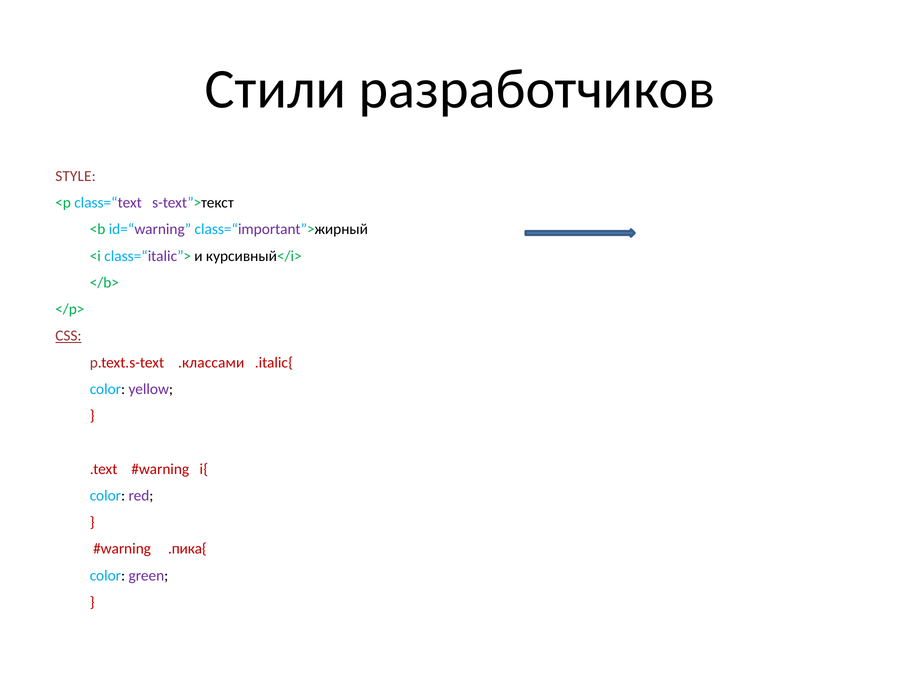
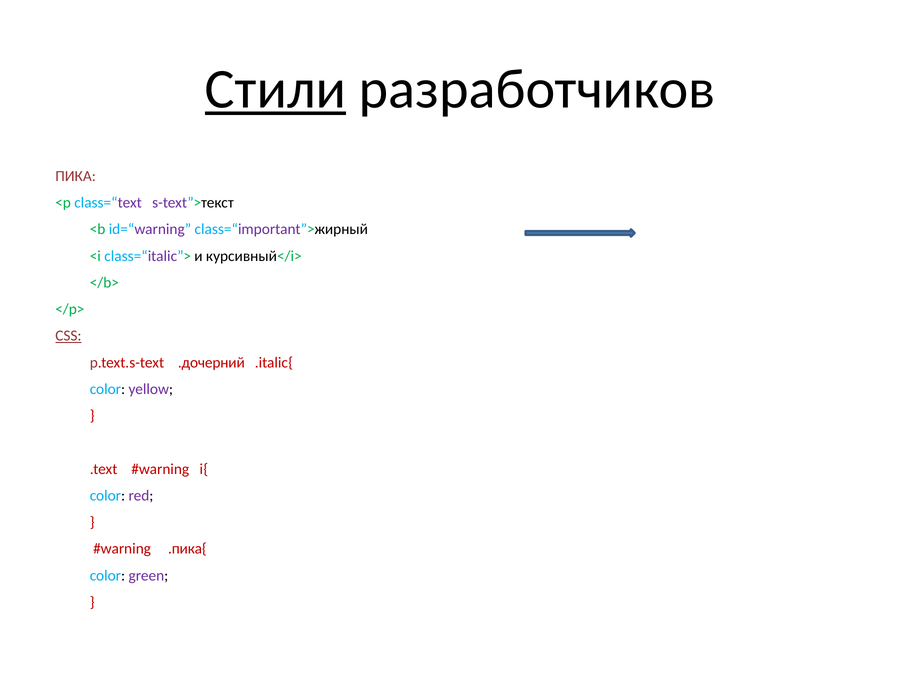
Стили underline: none -> present (276, 89)
STYLE: STYLE -> ПИКА (76, 176)
.классами: .классами -> .дочерний (211, 362)
